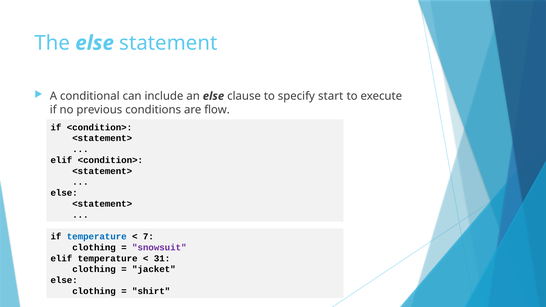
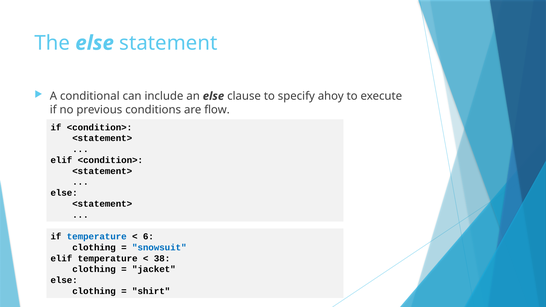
start: start -> ahoy (331, 96)
7: 7 -> 6 (148, 237)
snowsuit colour: purple -> blue (159, 248)
31: 31 -> 38 (162, 258)
